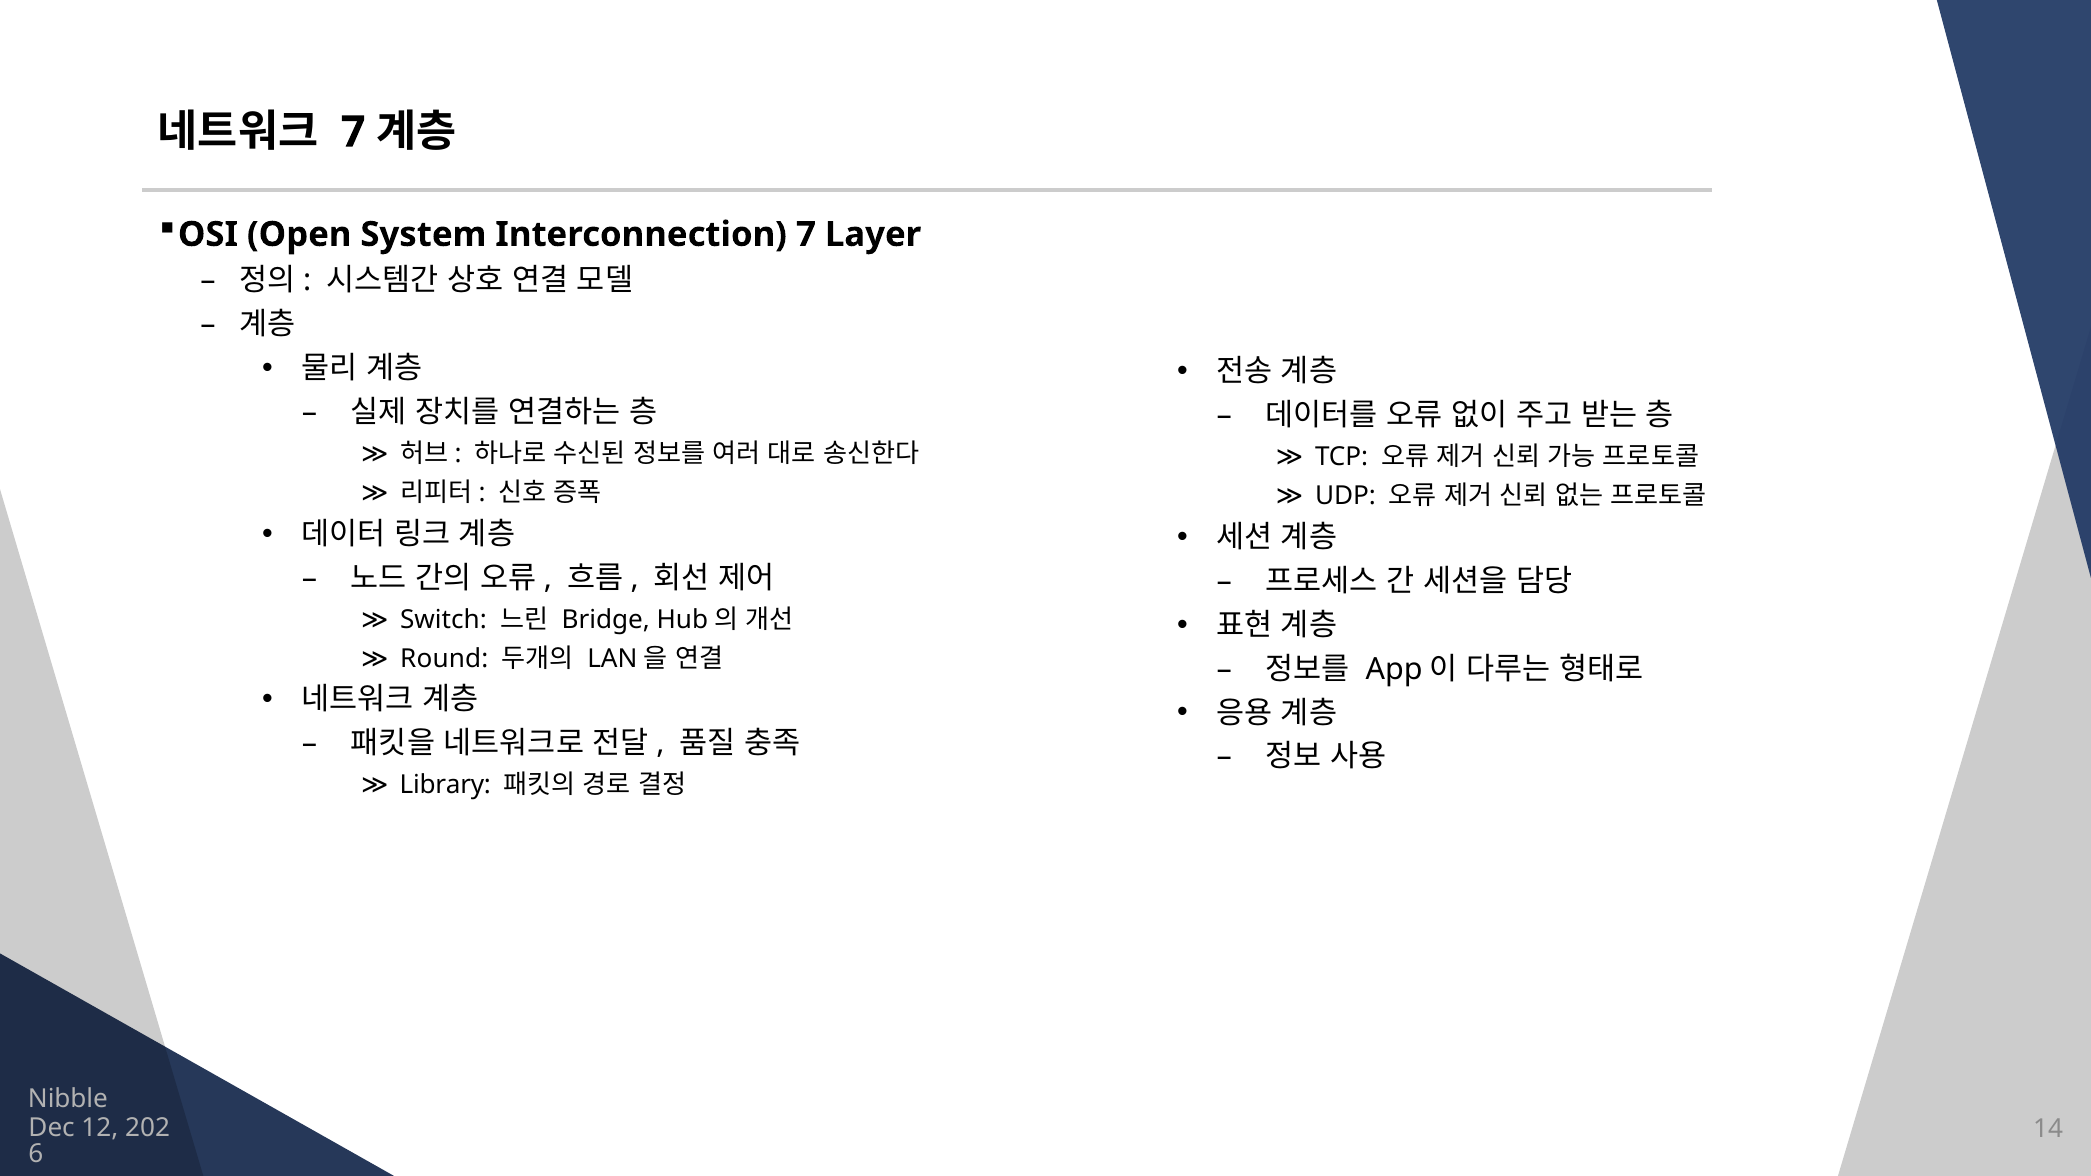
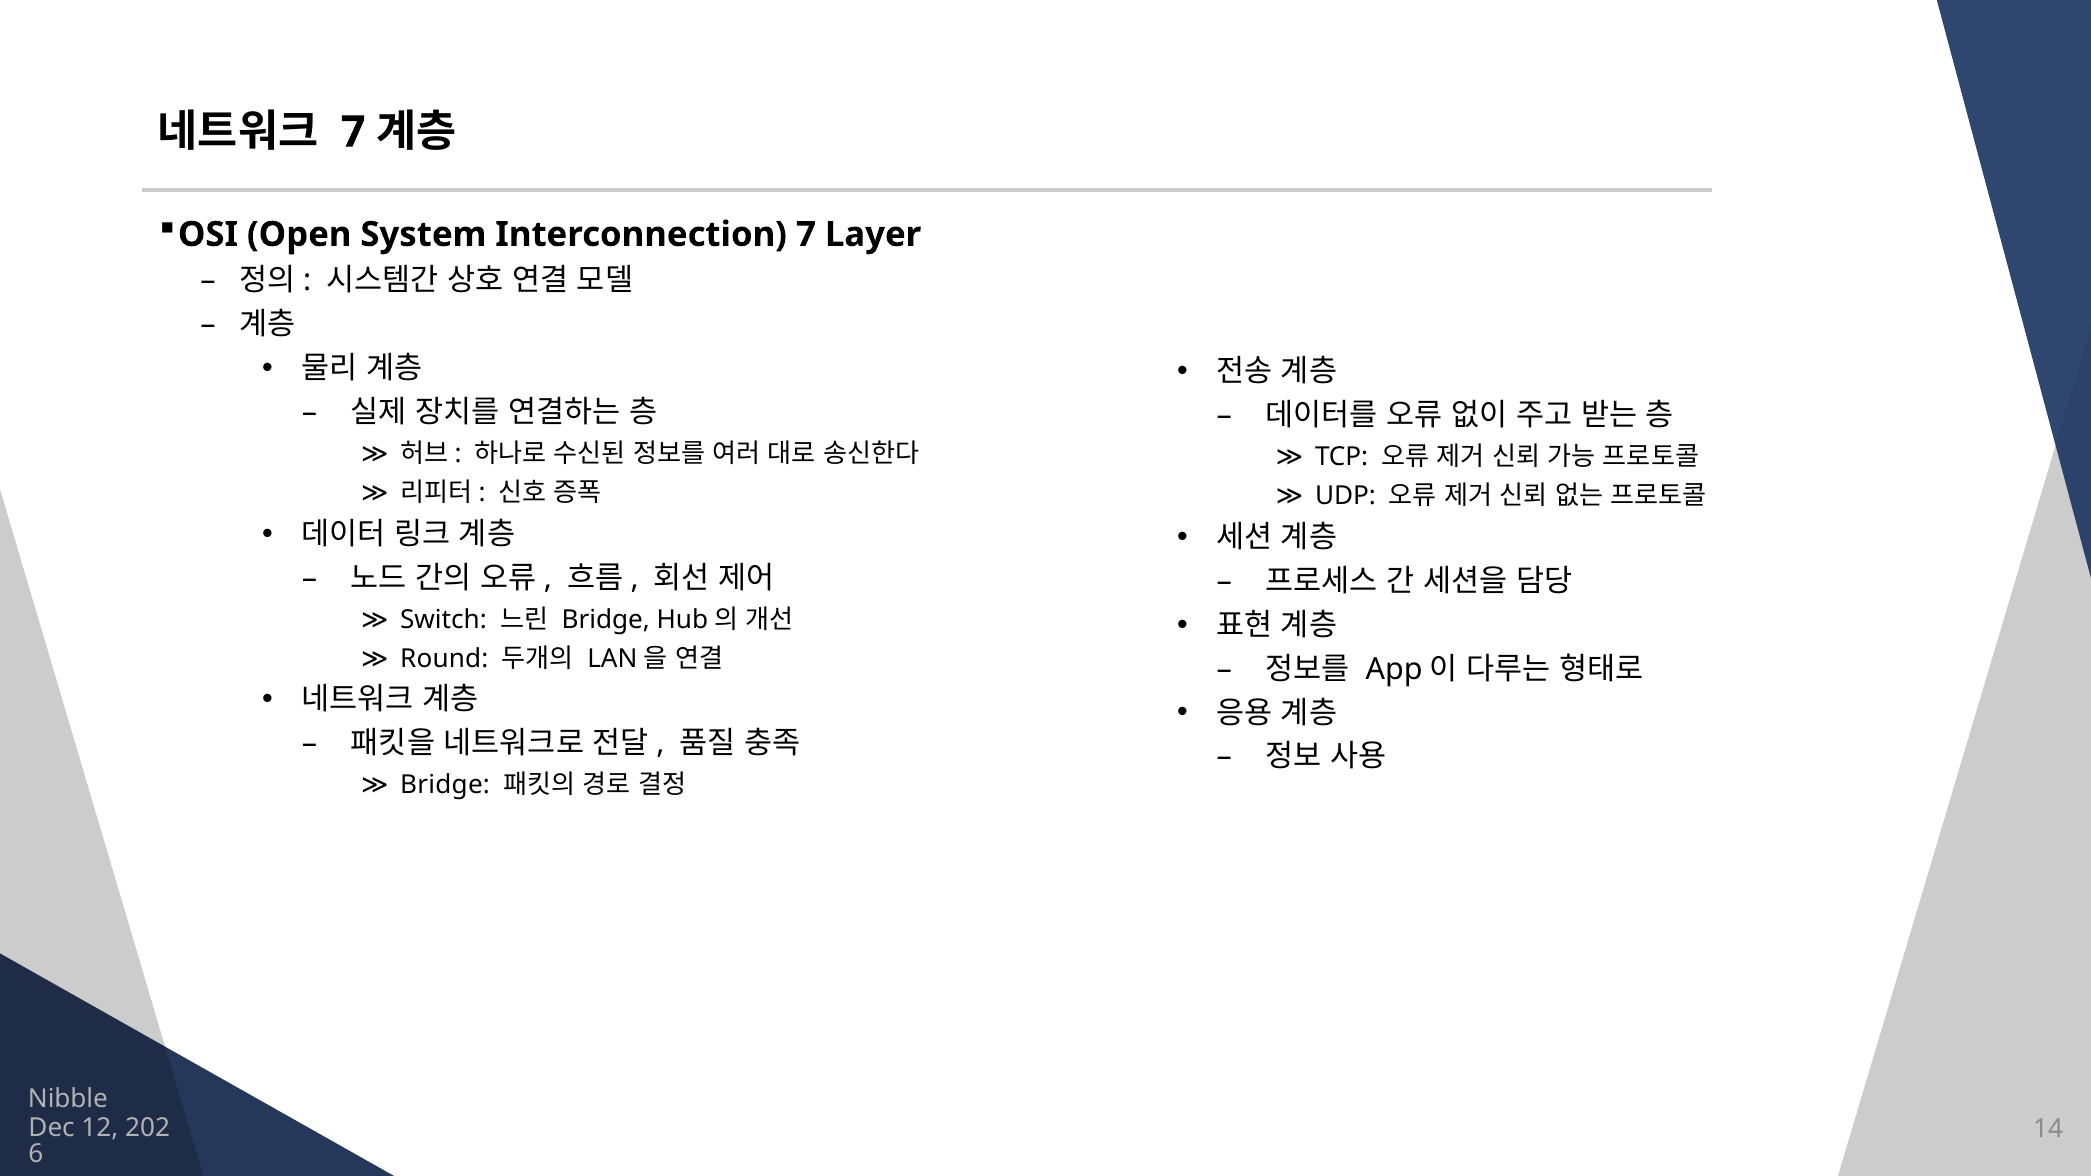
Library: Library -> Bridge (445, 785)
